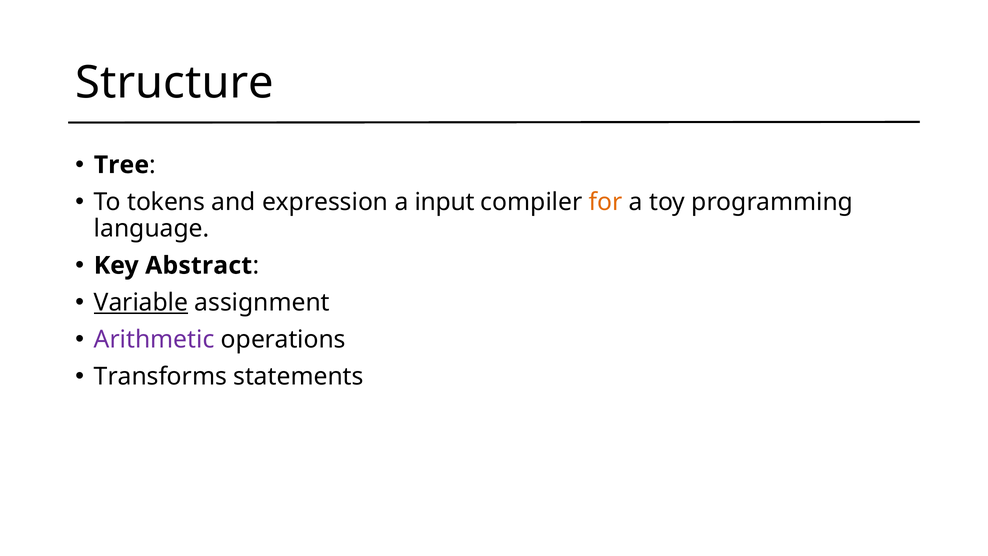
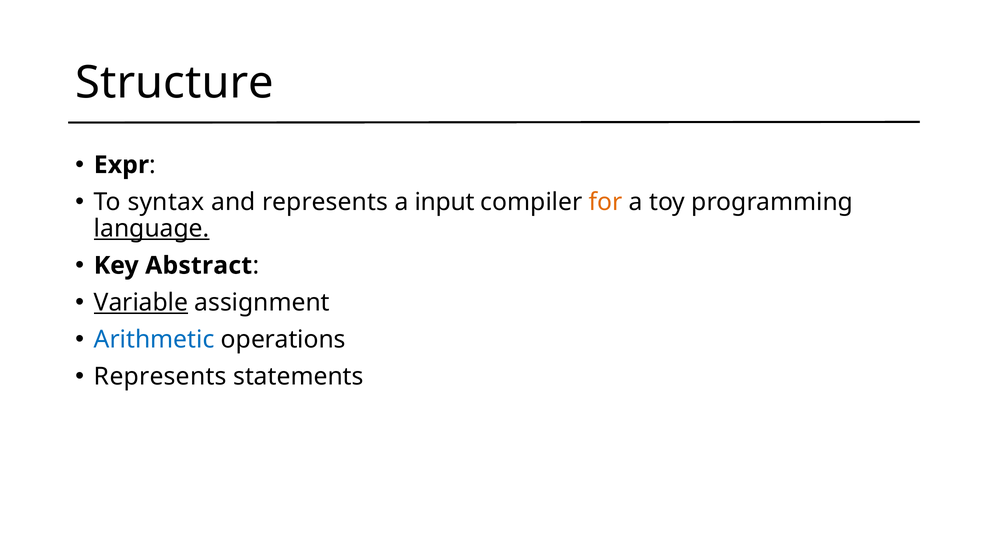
Tree: Tree -> Expr (121, 165)
tokens: tokens -> syntax (166, 202)
and expression: expression -> represents (325, 202)
language underline: none -> present (152, 228)
Arithmetic colour: purple -> blue (154, 339)
Transforms: Transforms -> Represents (160, 376)
